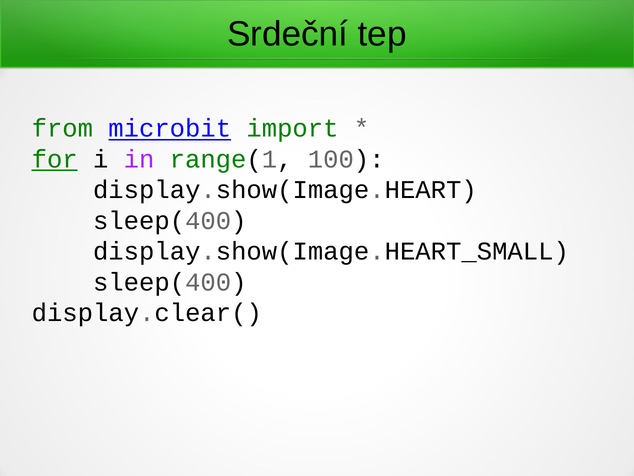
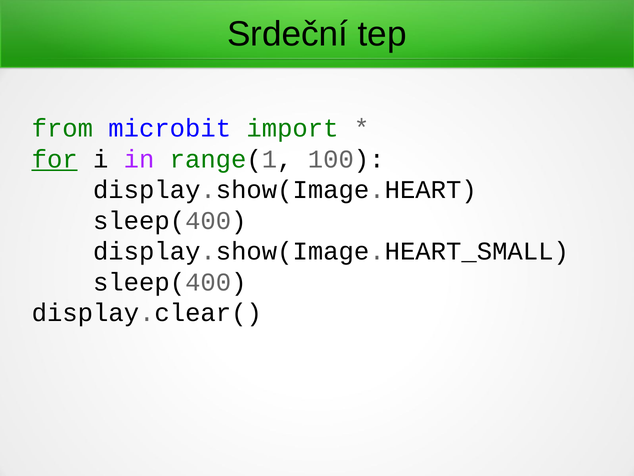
microbit underline: present -> none (170, 128)
